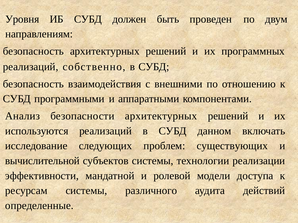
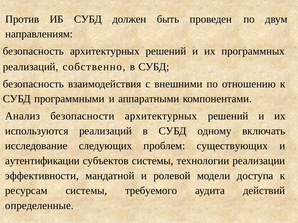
Уровня: Уровня -> Против (22, 19)
данном: данном -> одному (214, 131)
вычислительной: вычислительной -> аутентификации (42, 161)
различного: различного -> требуемого (151, 191)
